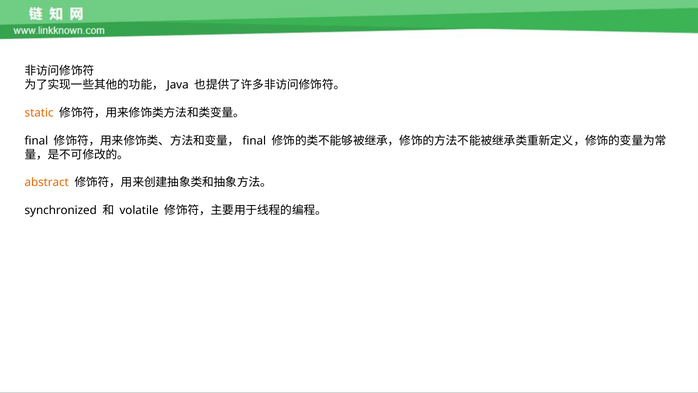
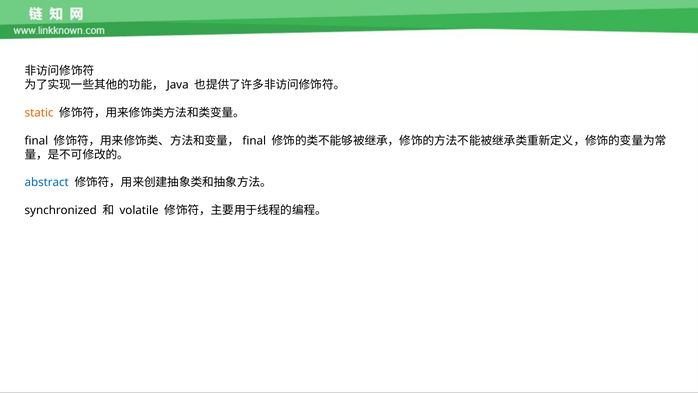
abstract colour: orange -> blue (47, 182)
